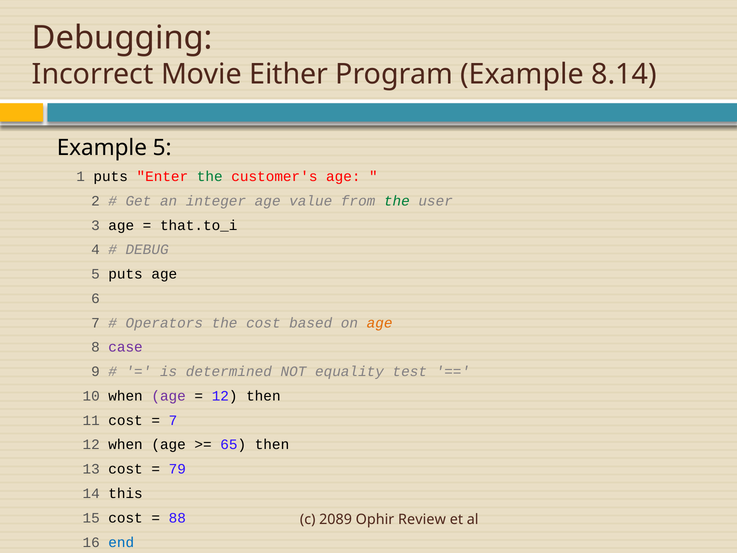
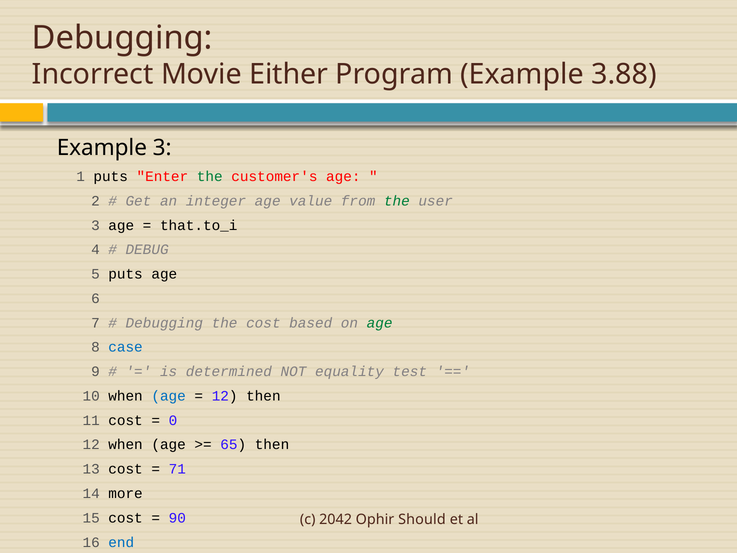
8.14: 8.14 -> 3.88 (624, 74)
Example 5: 5 -> 3 (162, 148)
Operators: Operators -> Debugging (164, 323)
age colour: orange -> green (380, 323)
case colour: purple -> blue (126, 347)
age colour: purple -> blue (169, 396)
7: 7 -> 0 (173, 420)
79: 79 -> 71 (177, 469)
this: this -> more (126, 493)
88: 88 -> 90 (177, 518)
2089: 2089 -> 2042 (336, 519)
Review: Review -> Should (422, 519)
